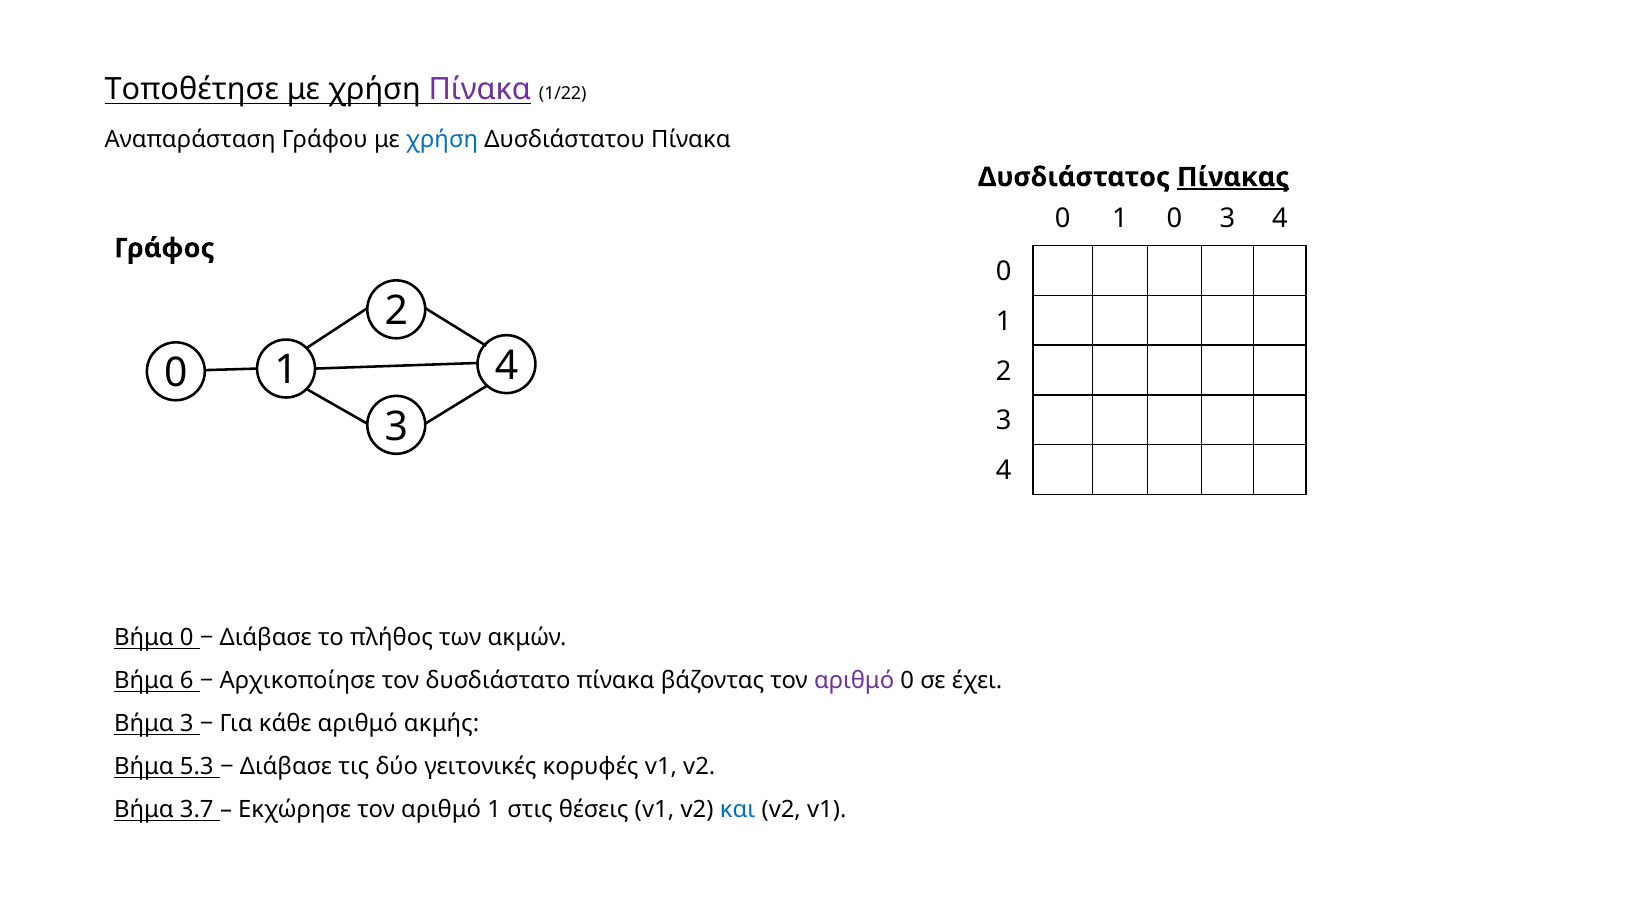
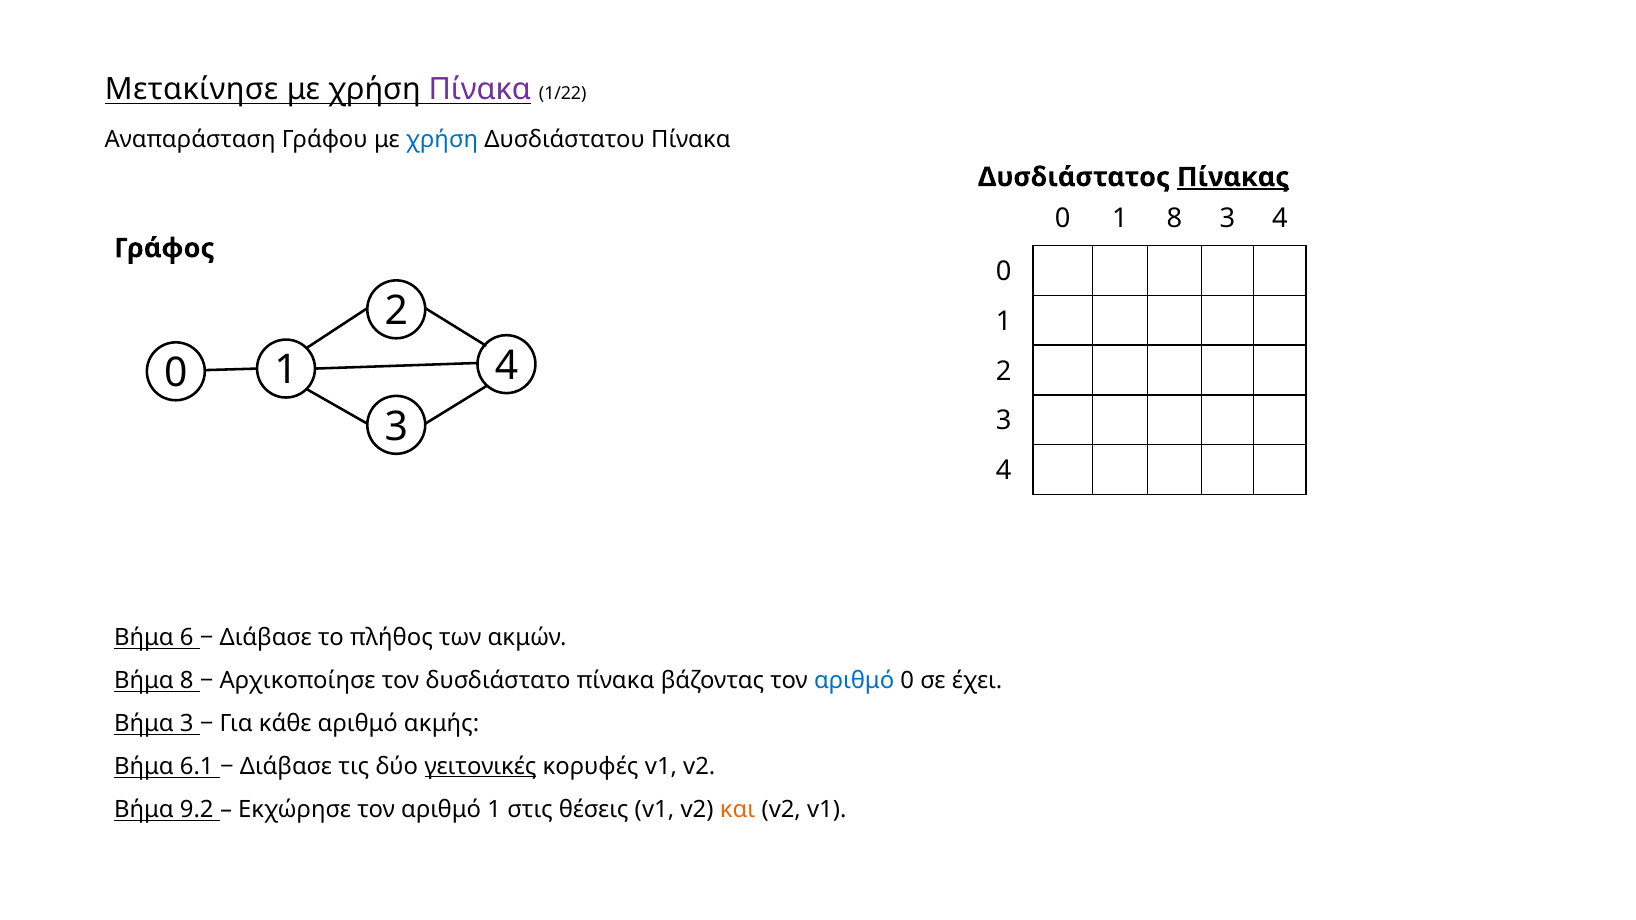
Τοποθέτησε: Τοποθέτησε -> Μετακίνησε (192, 90)
0 1 0: 0 -> 8 (1174, 219)
Βήμα 0: 0 -> 6 (187, 638)
Βήμα 6: 6 -> 8 (187, 681)
αριθμό colour: purple -> blue (854, 681)
5.3: 5.3 -> 6.1 (197, 766)
γειτονικές underline: none -> present (480, 766)
3.7: 3.7 -> 9.2 (197, 809)
και colour: blue -> orange (738, 809)
